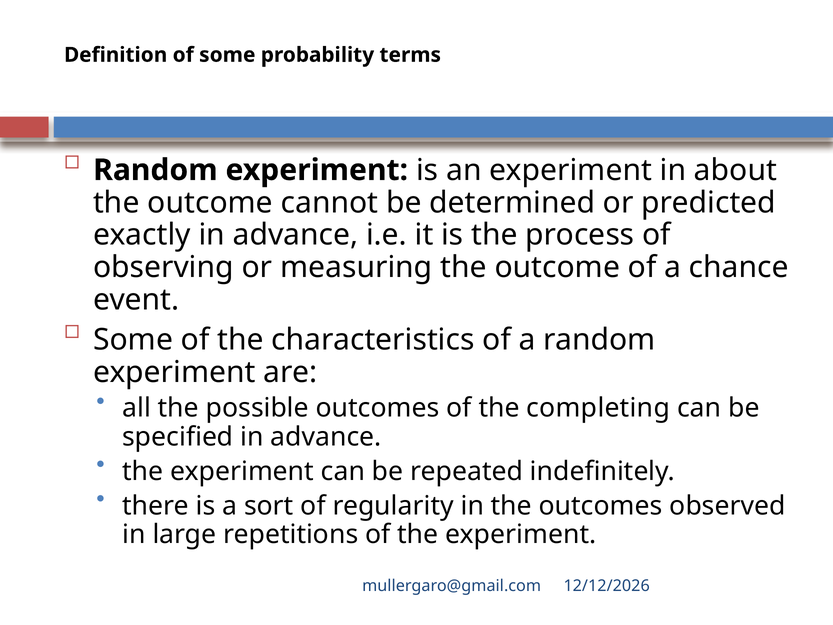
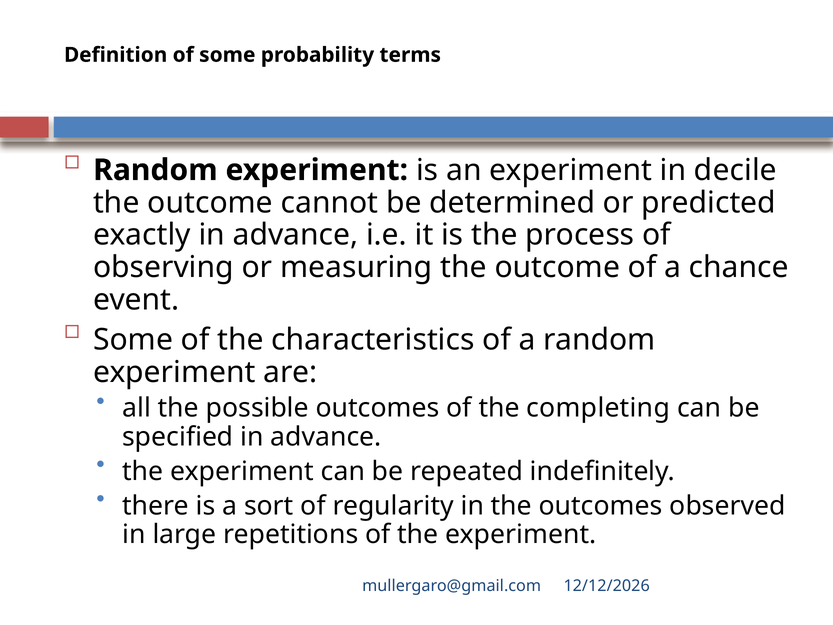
about: about -> decile (735, 170)
